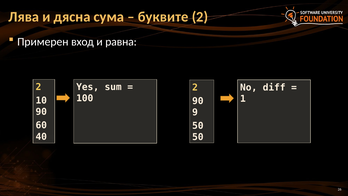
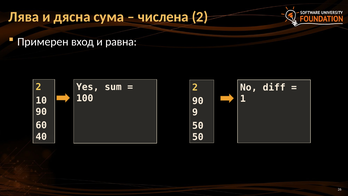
буквите: буквите -> числена (163, 17)
